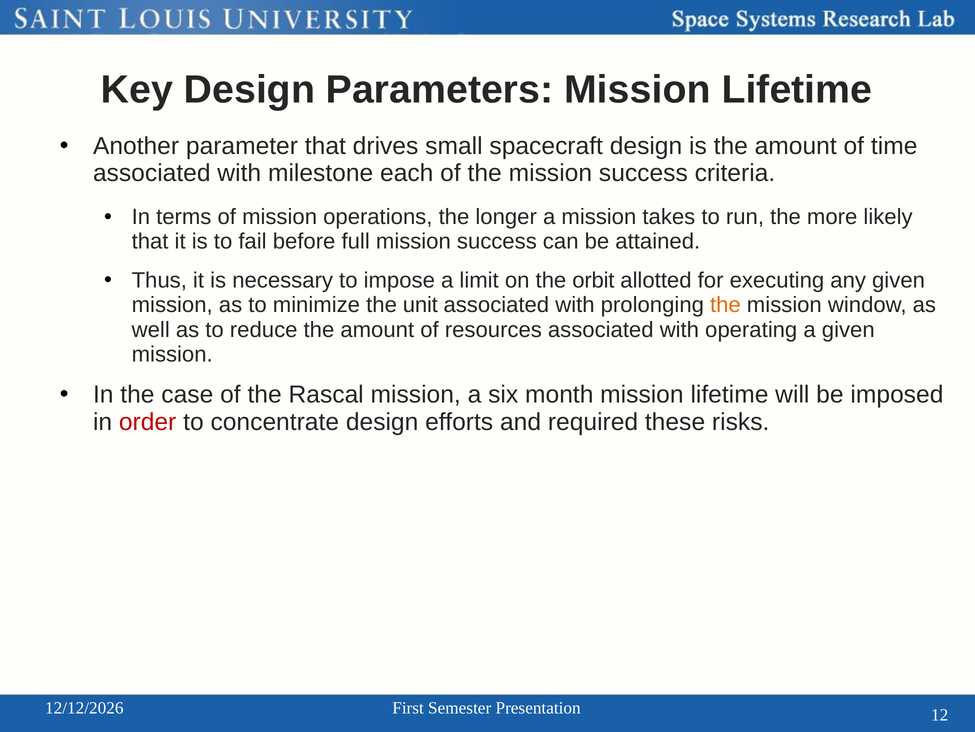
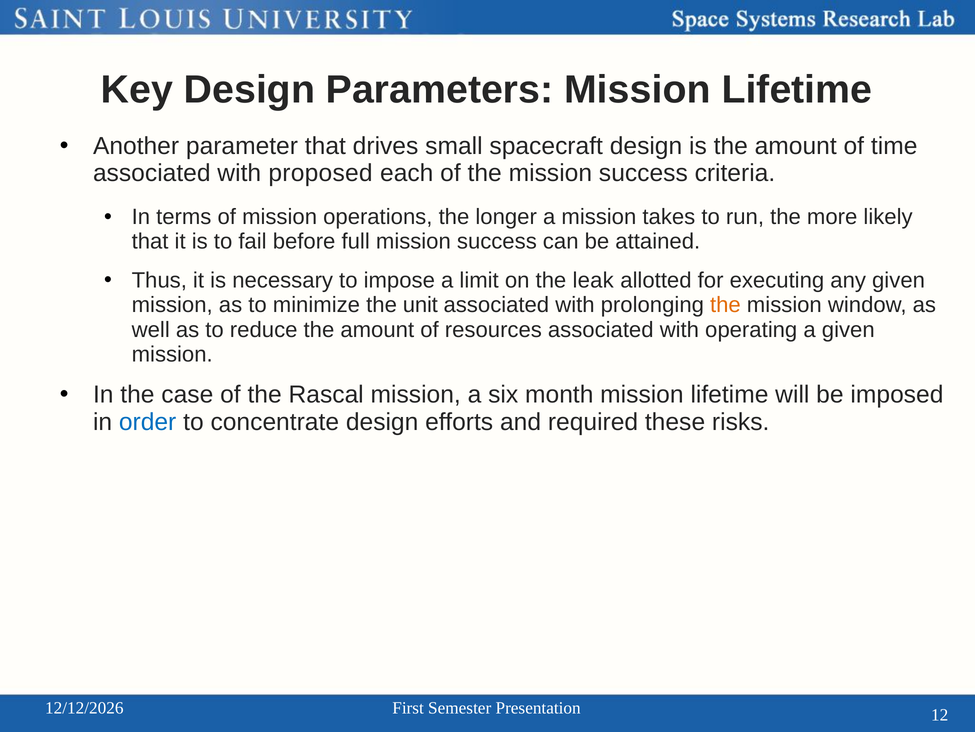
milestone: milestone -> proposed (321, 173)
orbit: orbit -> leak (593, 280)
order colour: red -> blue (148, 422)
